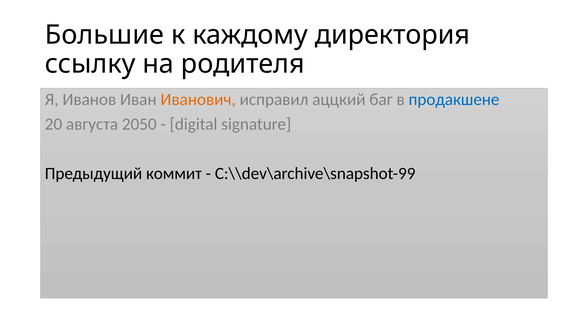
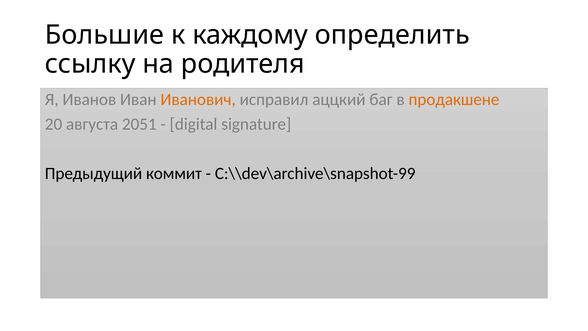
директория: директория -> определить (392, 35)
продакшене colour: blue -> orange (454, 99)
2050: 2050 -> 2051 (139, 124)
